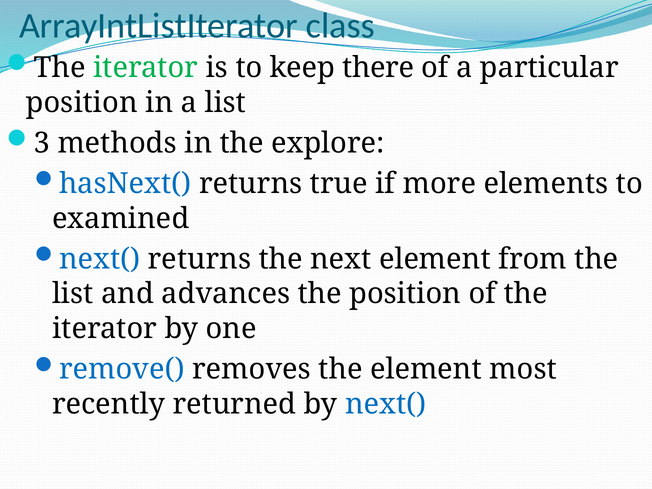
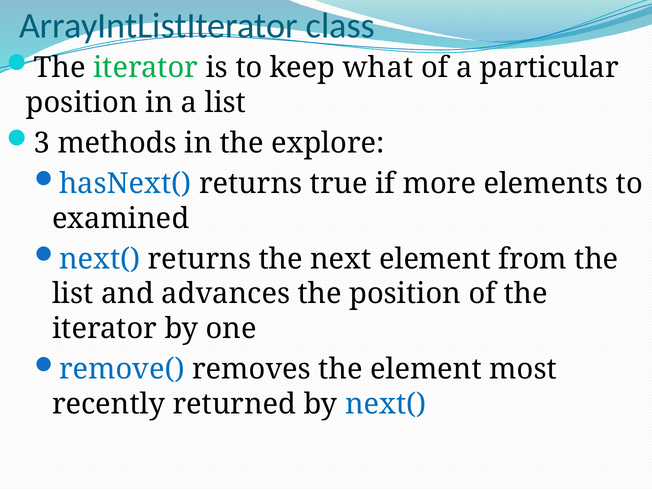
there: there -> what (378, 68)
